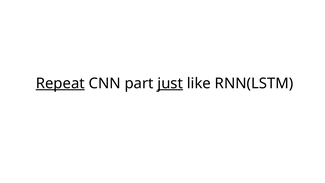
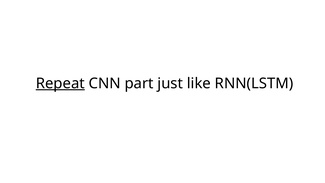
just underline: present -> none (170, 83)
